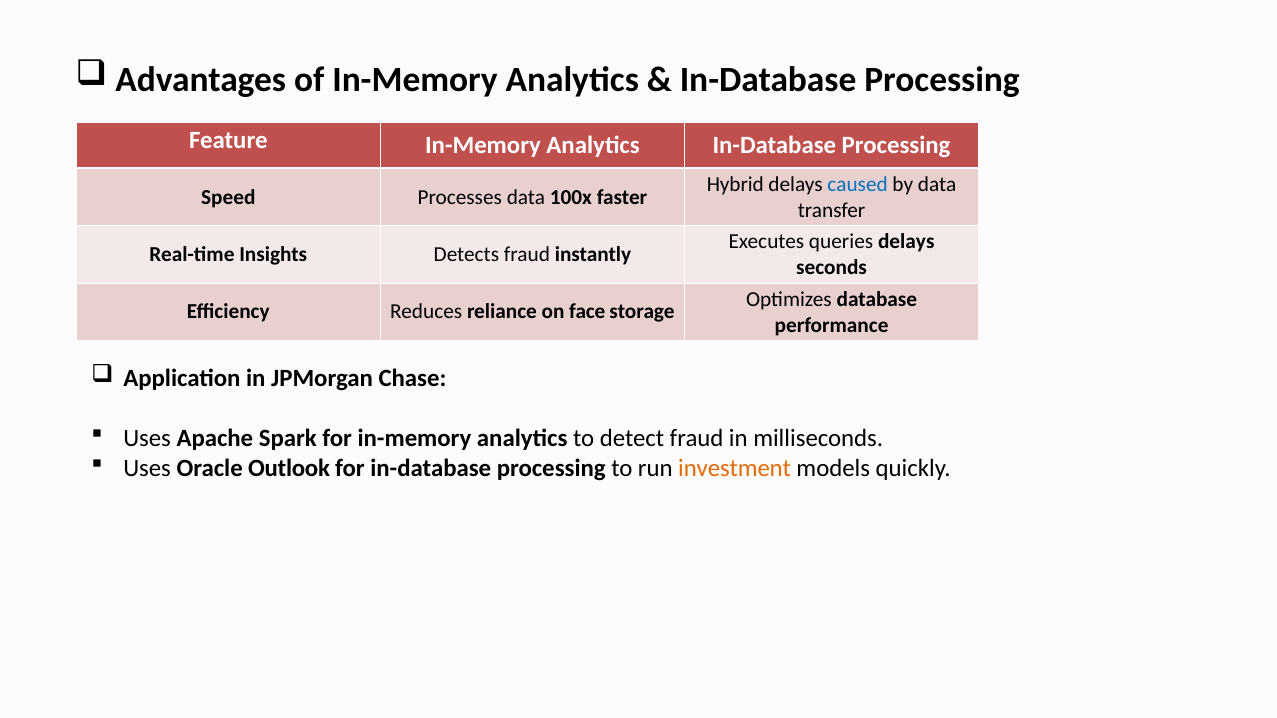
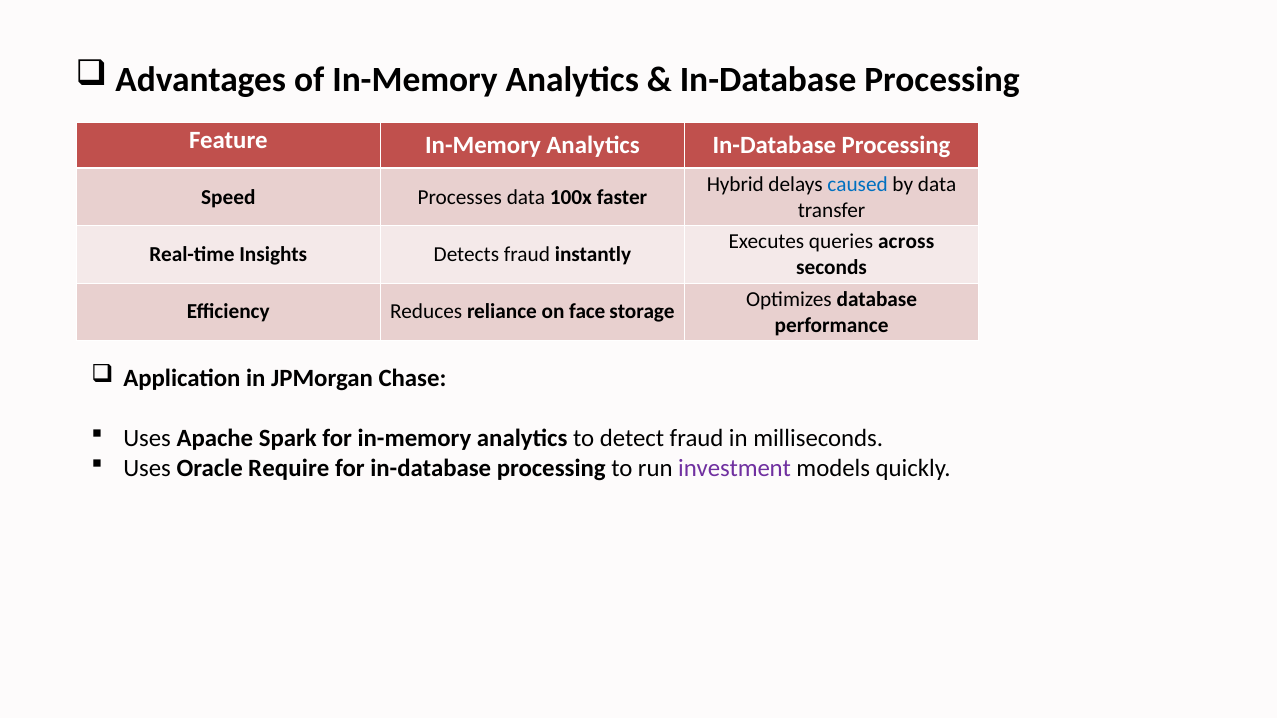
queries delays: delays -> across (906, 242)
Outlook: Outlook -> Require (289, 468)
investment colour: orange -> purple (735, 468)
